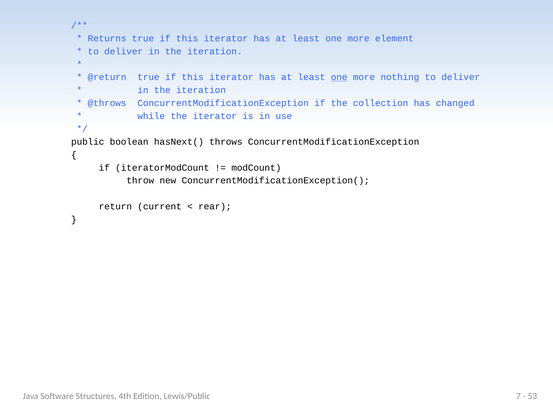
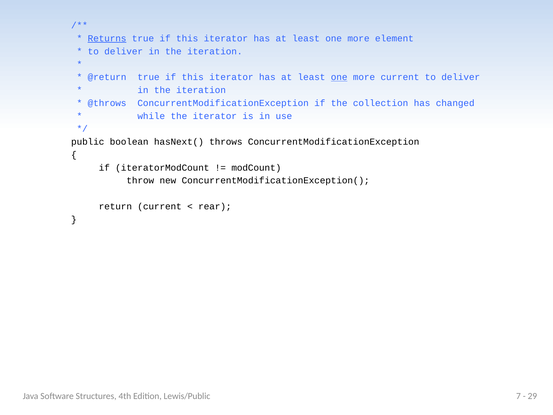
Returns underline: none -> present (107, 38)
more nothing: nothing -> current (400, 77)
53: 53 -> 29 (532, 396)
